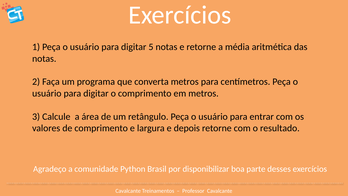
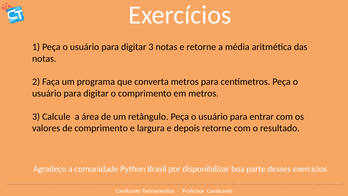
digitar 5: 5 -> 3 (151, 47)
